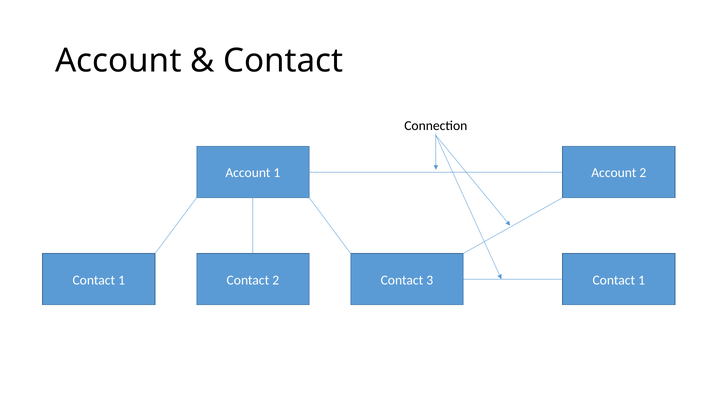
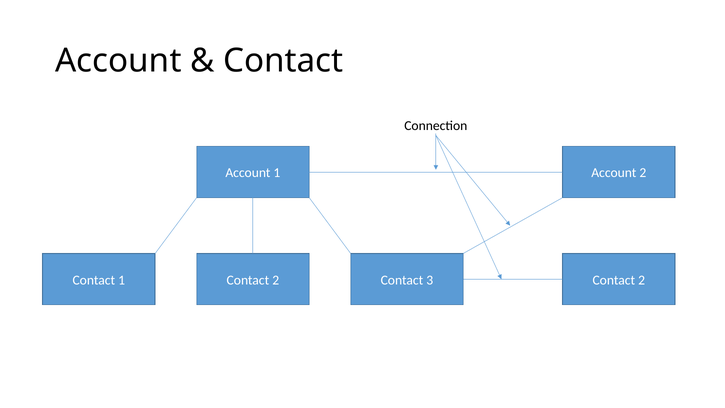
1: 1 -> 2 (642, 280)
